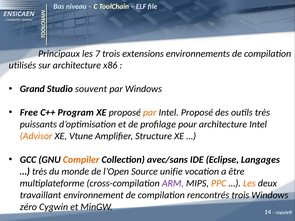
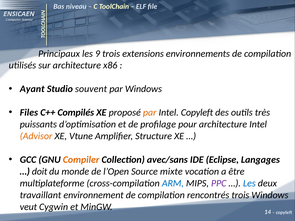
7: 7 -> 9 (98, 54)
Grand: Grand -> Ayant (32, 89)
Free: Free -> Files (29, 113)
Program: Program -> Compilés (76, 113)
Intel Proposé: Proposé -> Copyleft (197, 113)
très: très -> doit (40, 172)
unifie: unifie -> mixte (171, 172)
ARM colour: purple -> blue (173, 183)
PPC colour: orange -> purple (219, 183)
Les colour: orange -> blue (249, 183)
zéro: zéro -> veut (28, 207)
